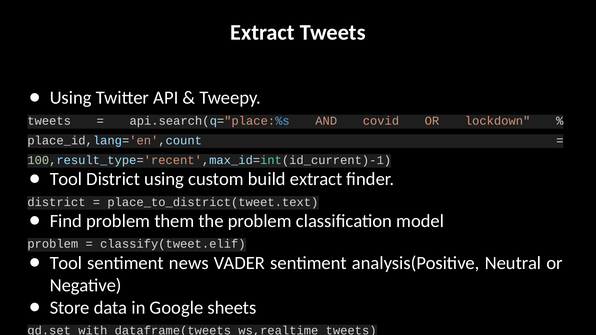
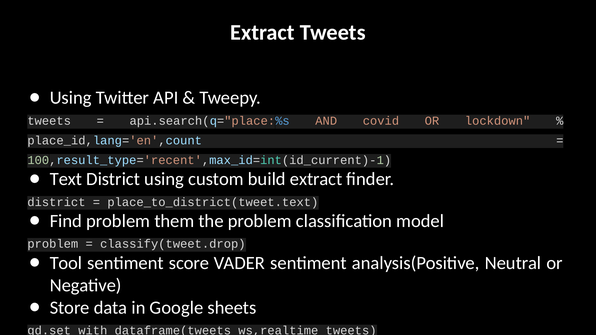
Tool: Tool -> Text (66, 179)
classify(tweet.elif: classify(tweet.elif -> classify(tweet.drop (173, 244)
news: news -> score (189, 263)
